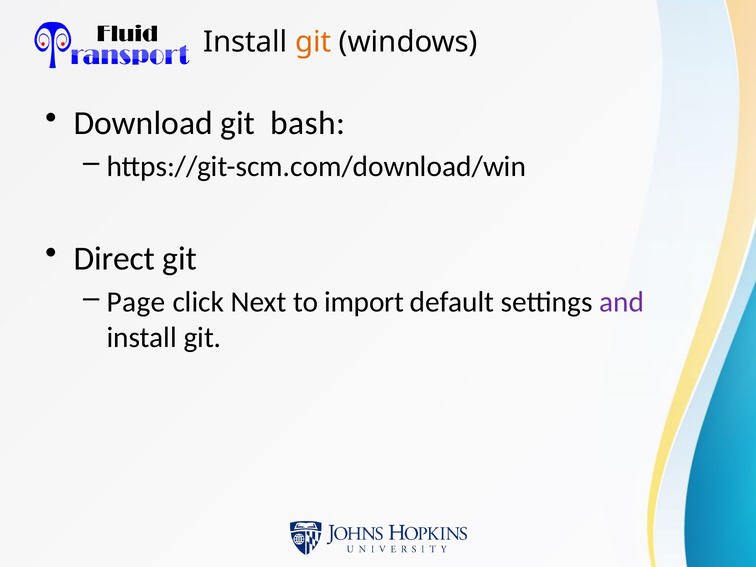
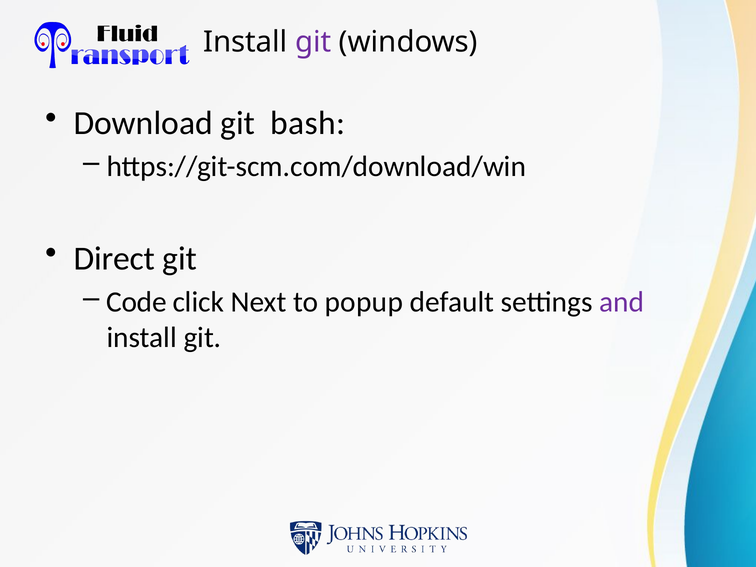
git colour: orange -> purple (313, 42)
Page: Page -> Code (136, 302)
import: import -> popup (364, 302)
